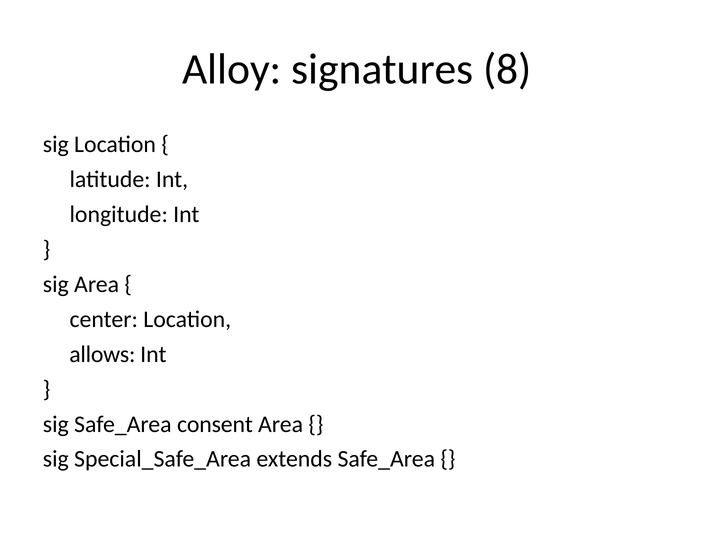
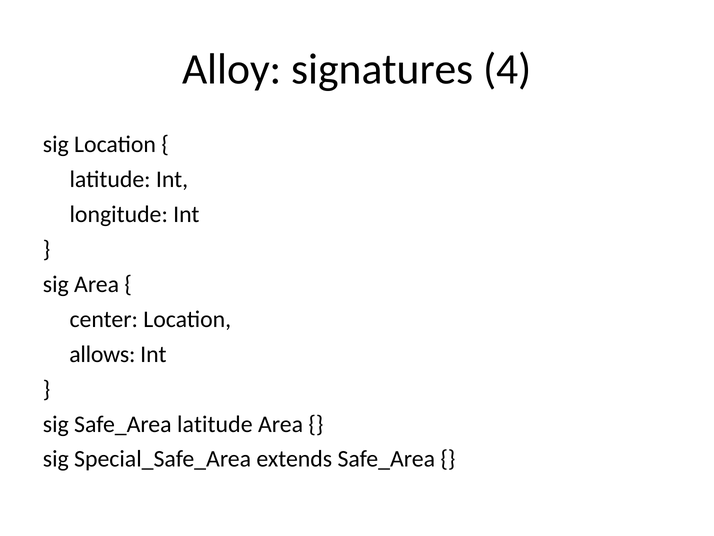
8: 8 -> 4 (507, 69)
Safe_Area consent: consent -> latitude (215, 424)
